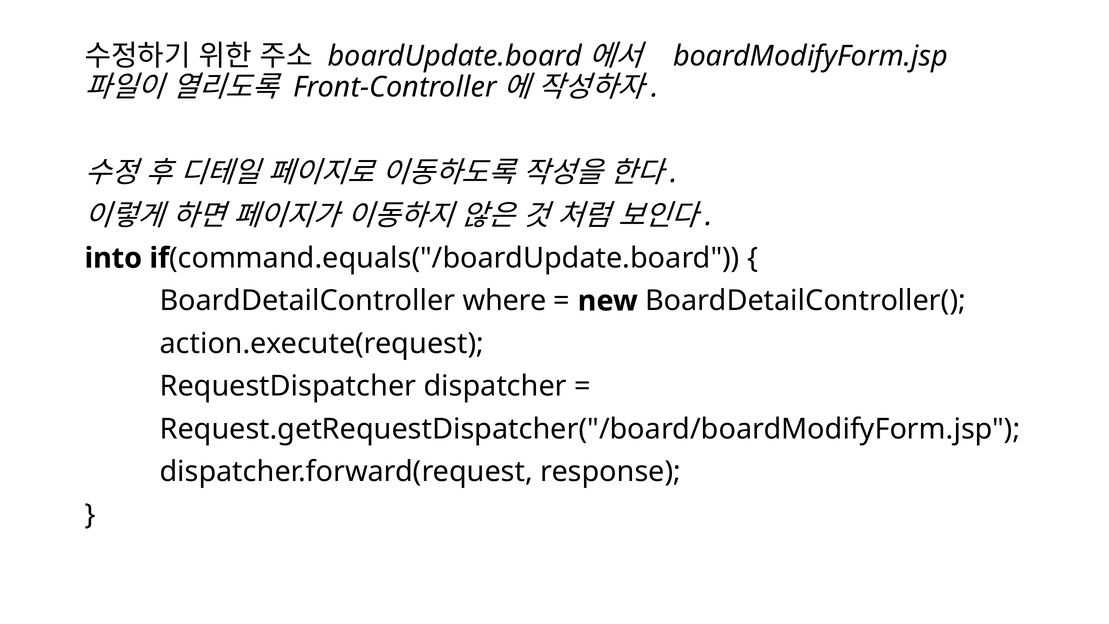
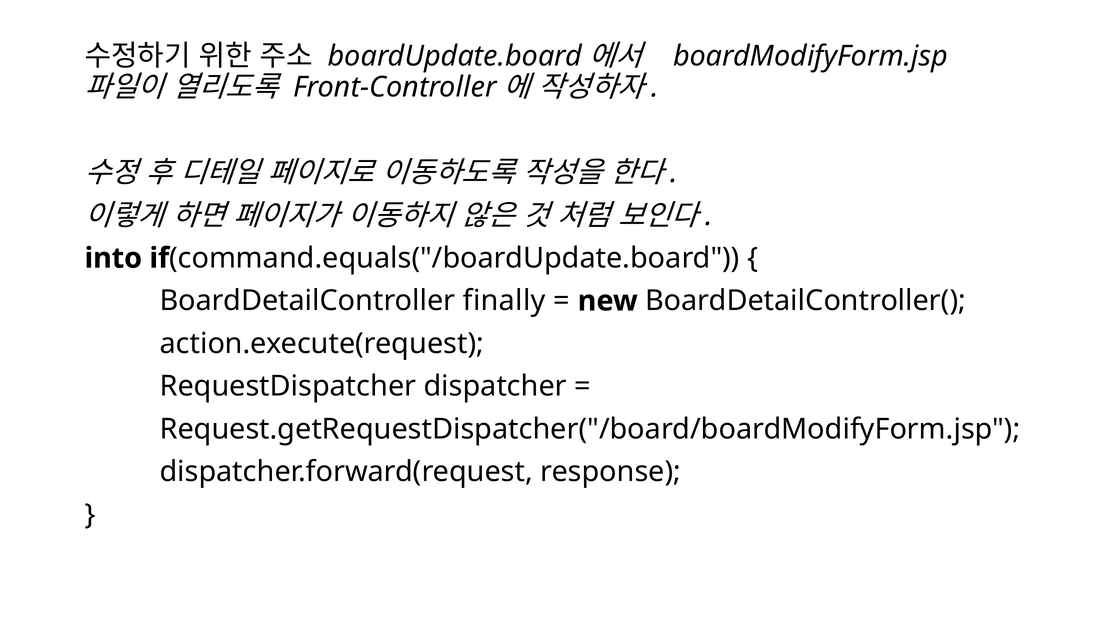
where: where -> finally (504, 301)
